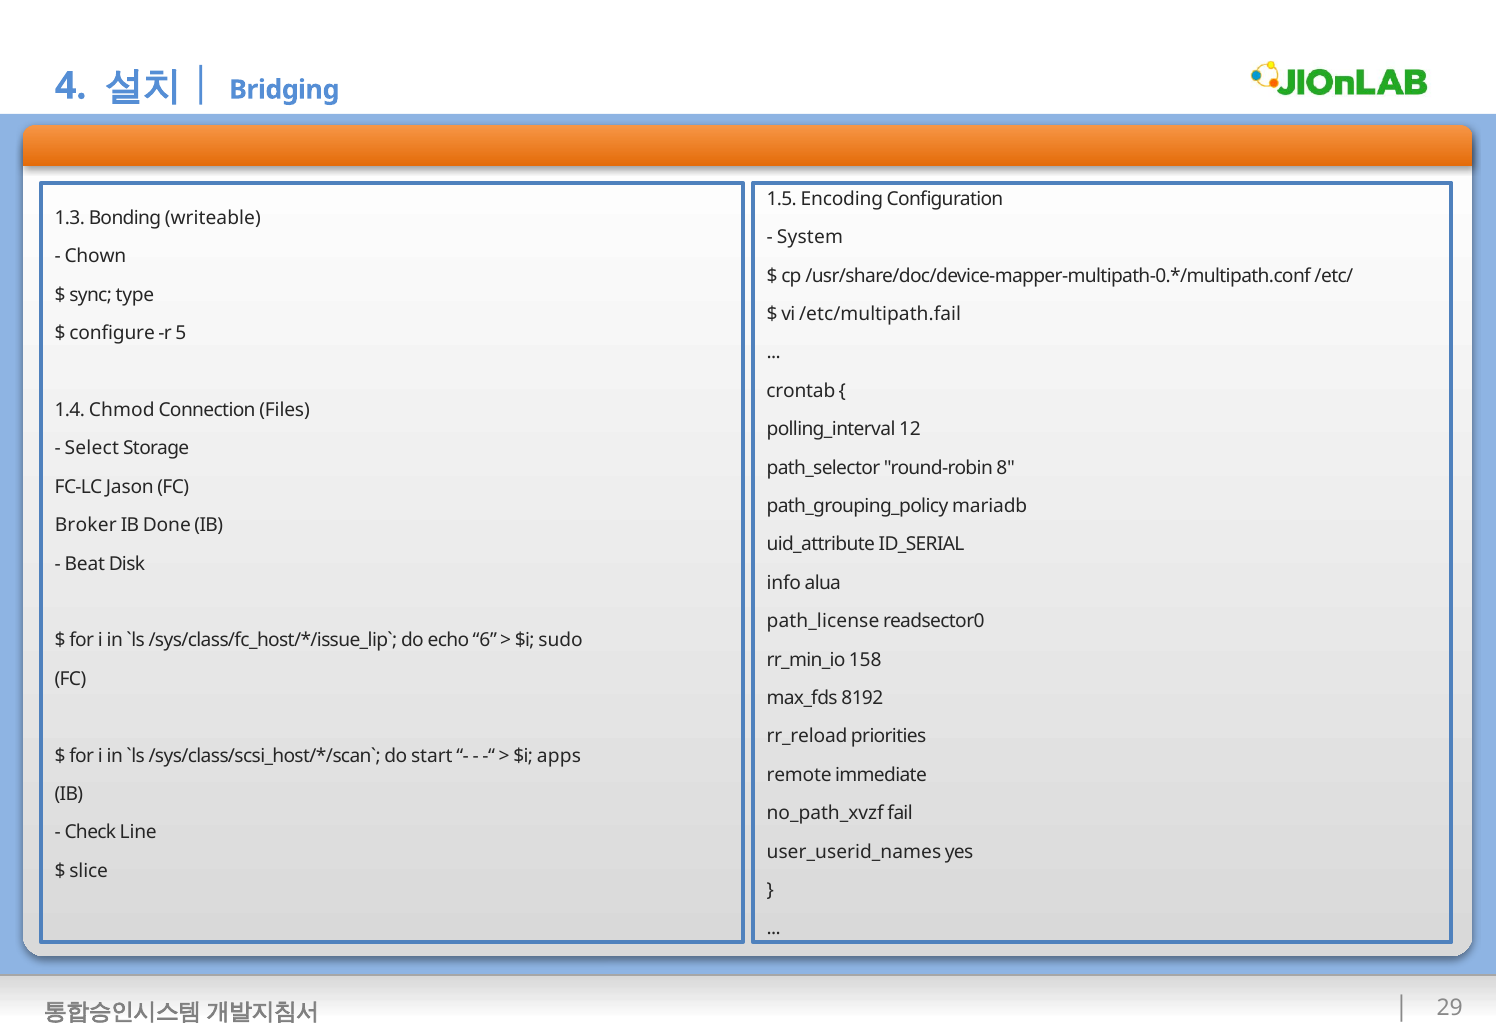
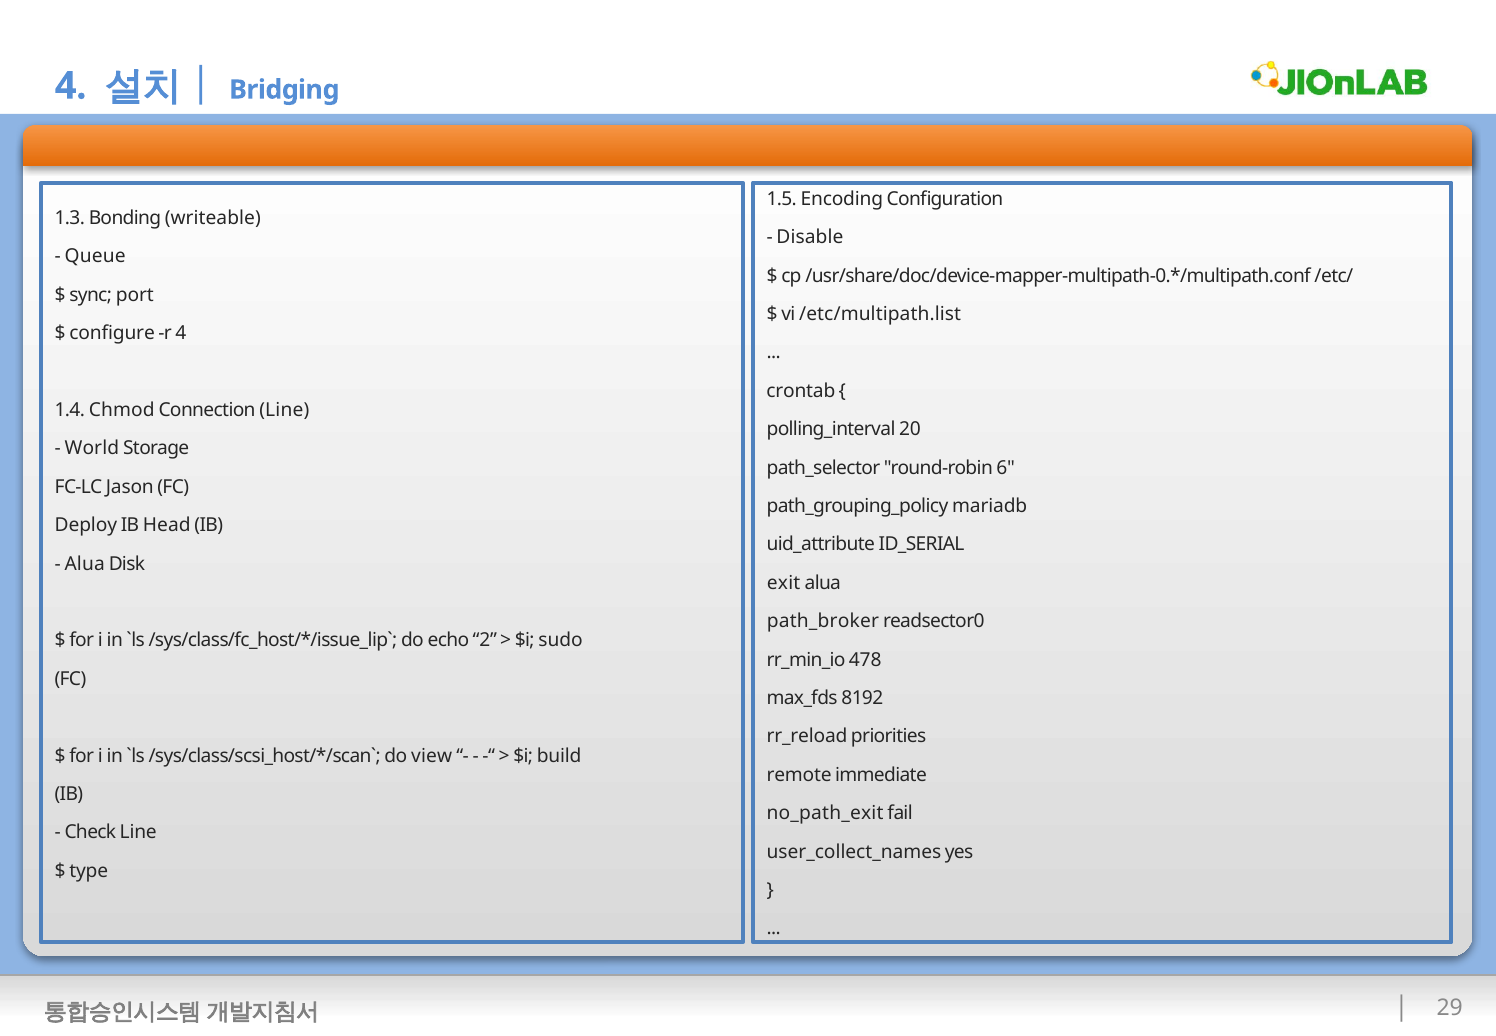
System: System -> Disable (810, 237)
Chown: Chown -> Queue (95, 257)
type: type -> port (135, 295)
/etc/multipath.fail: /etc/multipath.fail -> /etc/multipath.list (880, 314)
r 5: 5 -> 4 (181, 333)
Connection Files: Files -> Line (284, 410)
12: 12 -> 20 (910, 429)
Select: Select -> World (92, 448)
8: 8 -> 6 (1006, 468)
Broker: Broker -> Deploy (86, 525)
Done: Done -> Head (167, 525)
Beat: Beat -> Alua (85, 564)
info: info -> exit (784, 583)
path_license: path_license -> path_broker (823, 621)
6: 6 -> 2 (485, 640)
158: 158 -> 478 (865, 660)
start: start -> view (432, 756)
apps: apps -> build (559, 756)
no_path_xvzf: no_path_xvzf -> no_path_exit (825, 813)
user_userid_names: user_userid_names -> user_collect_names (854, 852)
slice: slice -> type (89, 871)
